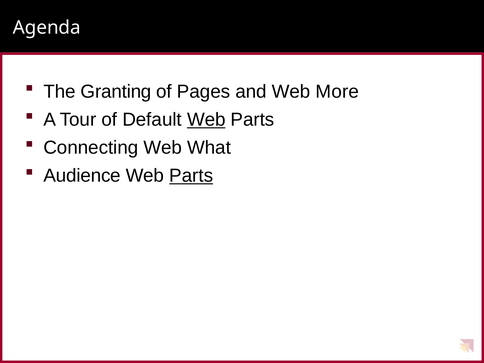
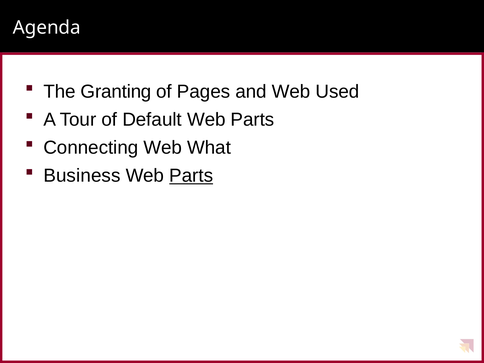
More: More -> Used (337, 92)
Web underline: present -> none (206, 120)
Audience: Audience -> Business (82, 176)
